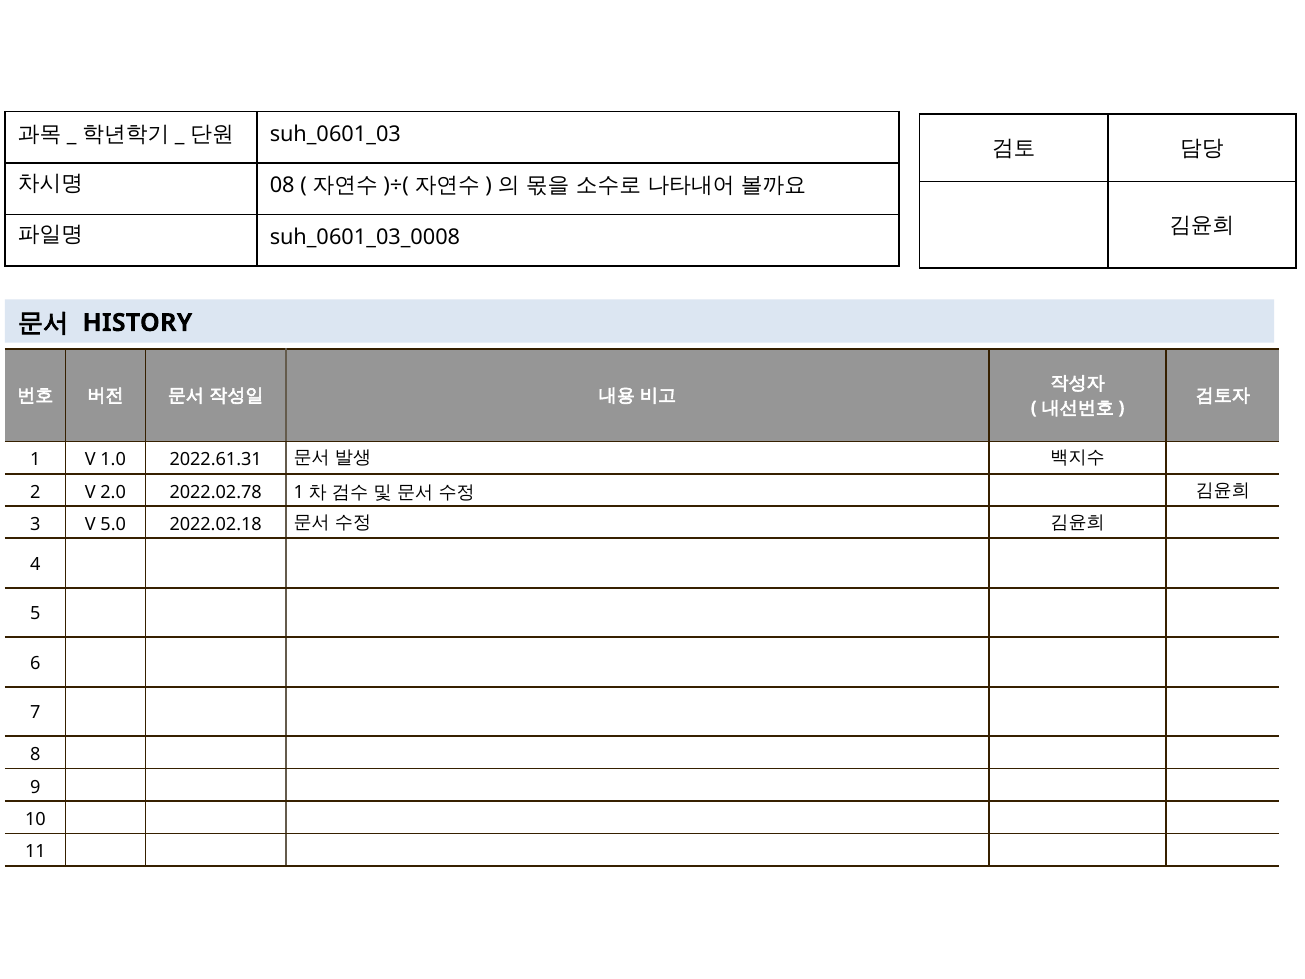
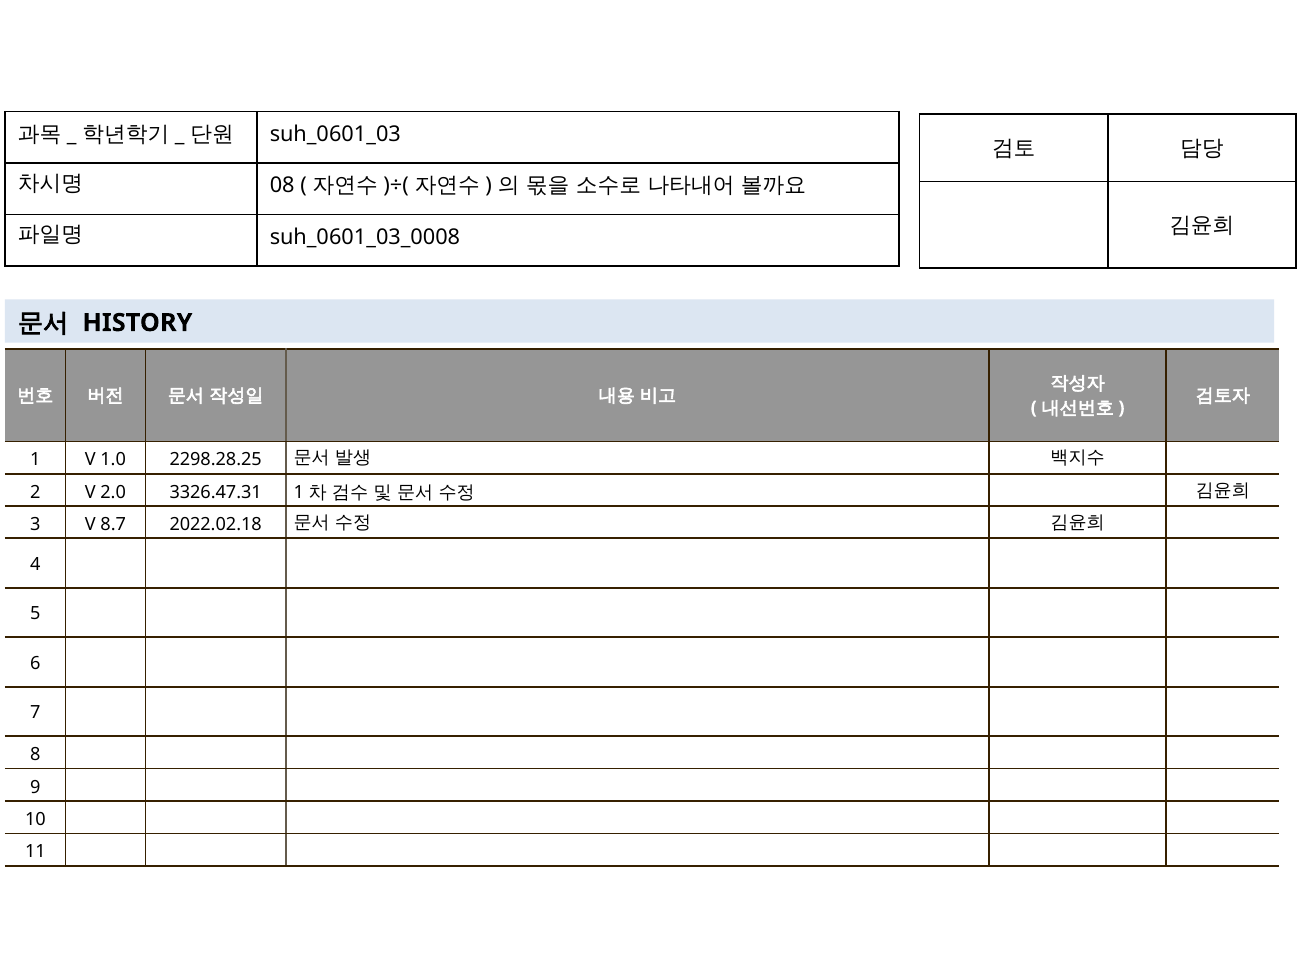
2022.61.31: 2022.61.31 -> 2298.28.25 (216, 460)
2022.02.78: 2022.02.78 -> 3326.47.31 (216, 492)
5.0: 5.0 -> 8.7 (113, 524)
